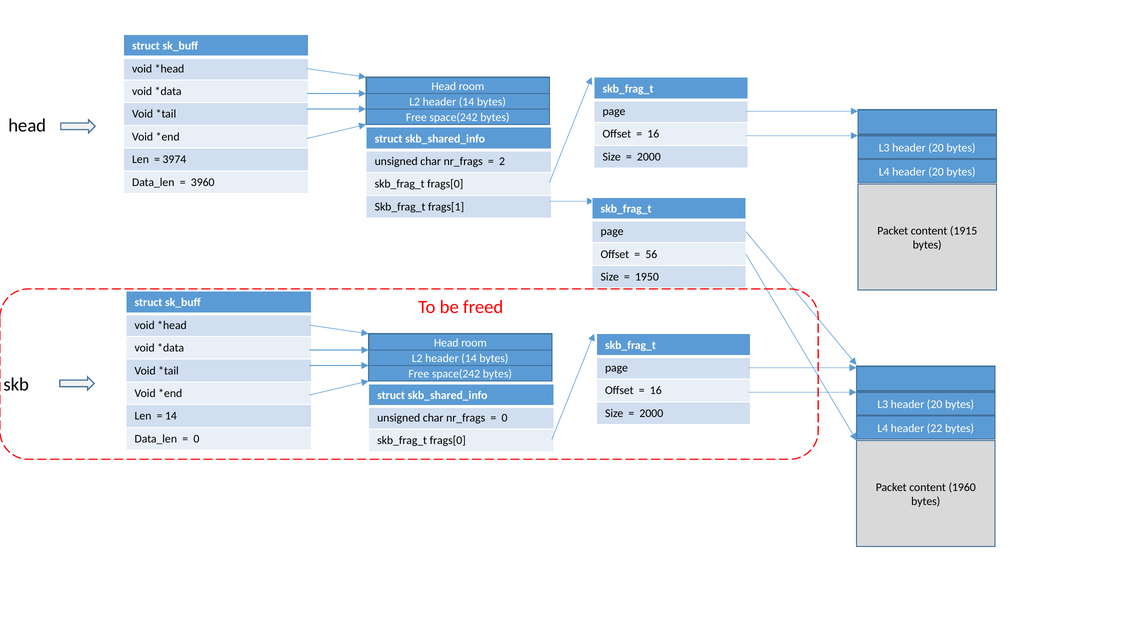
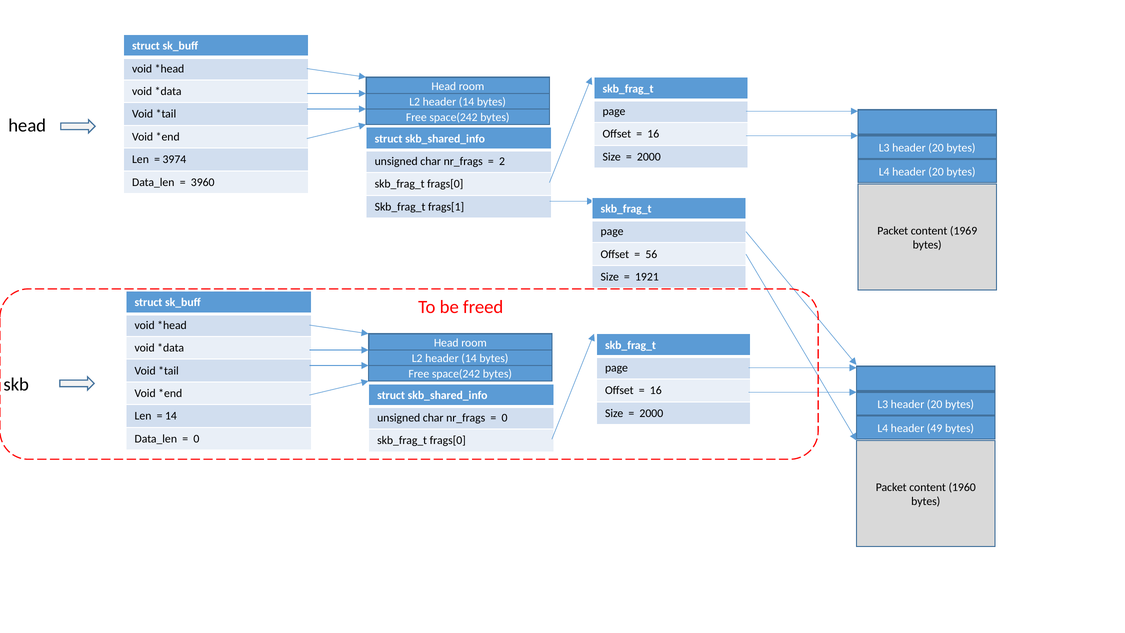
1915: 1915 -> 1969 (964, 231)
1950: 1950 -> 1921 (647, 277)
22: 22 -> 49 (935, 428)
